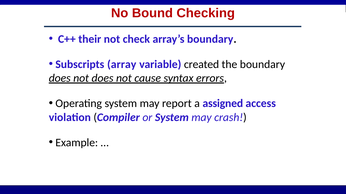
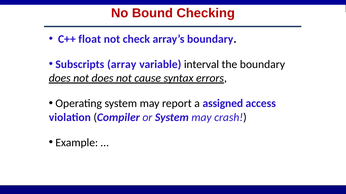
their: their -> float (90, 39)
created: created -> interval (202, 64)
